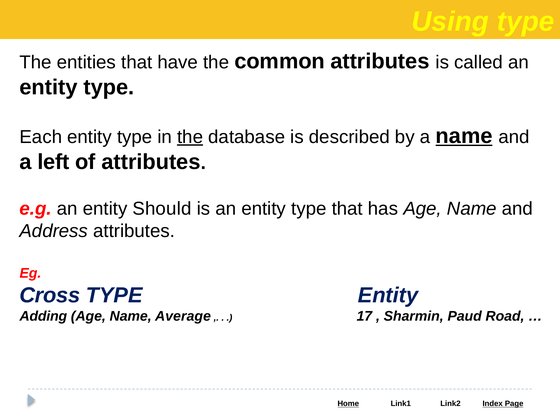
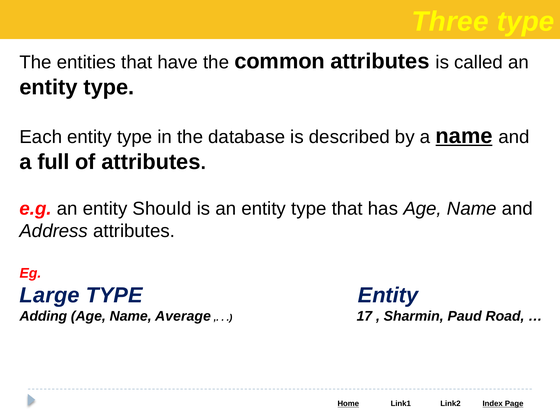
Using: Using -> Three (450, 21)
the underline: present -> none (190, 137)
left: left -> full (53, 162)
Cross: Cross -> Large (50, 295)
